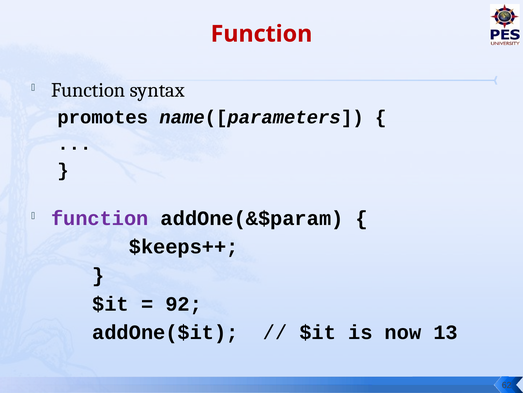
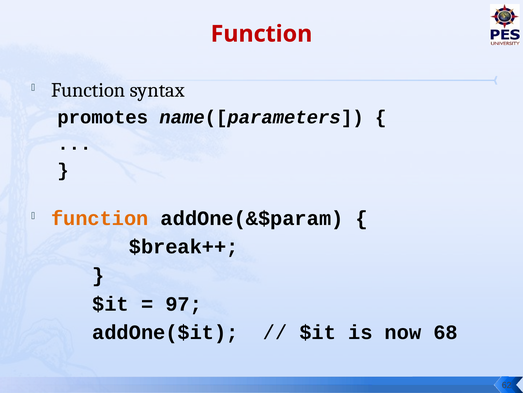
function colour: purple -> orange (100, 218)
$keeps++: $keeps++ -> $break++ (184, 246)
92: 92 -> 97 (184, 303)
13: 13 -> 68 (446, 332)
